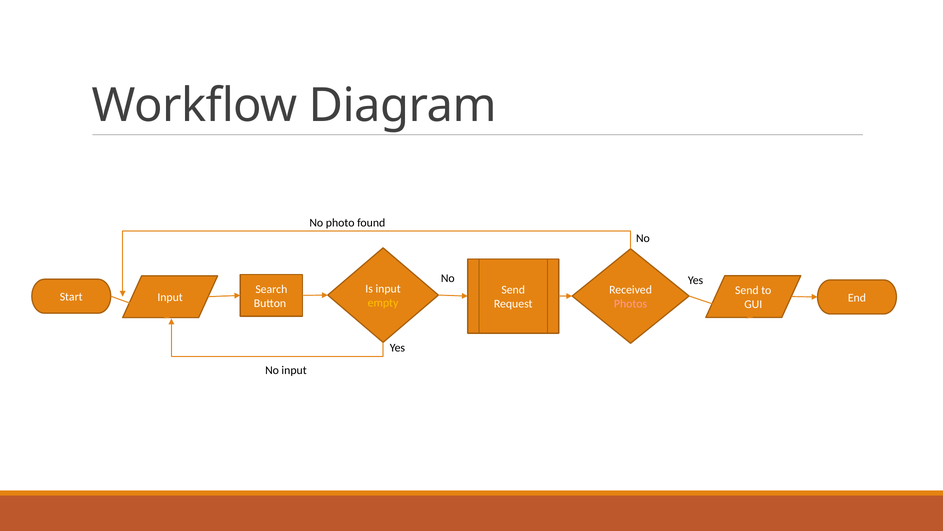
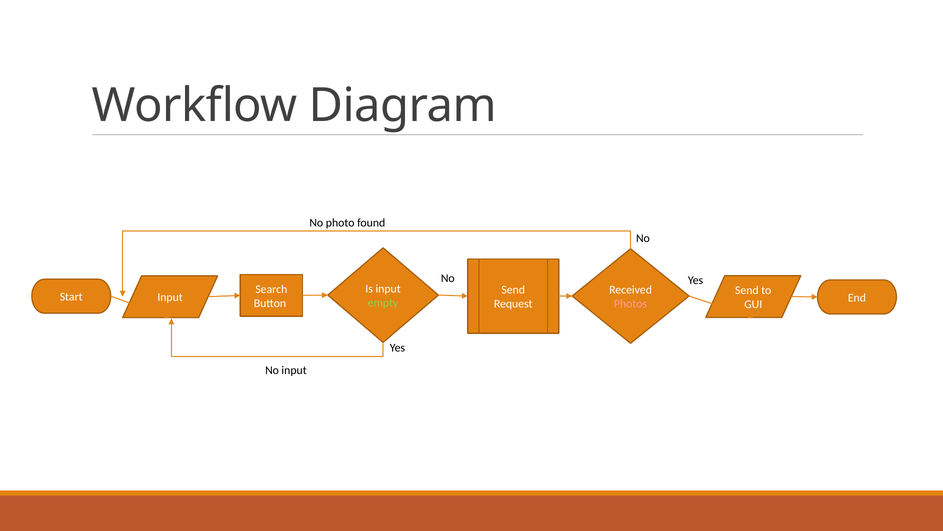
empty colour: yellow -> light green (383, 303)
